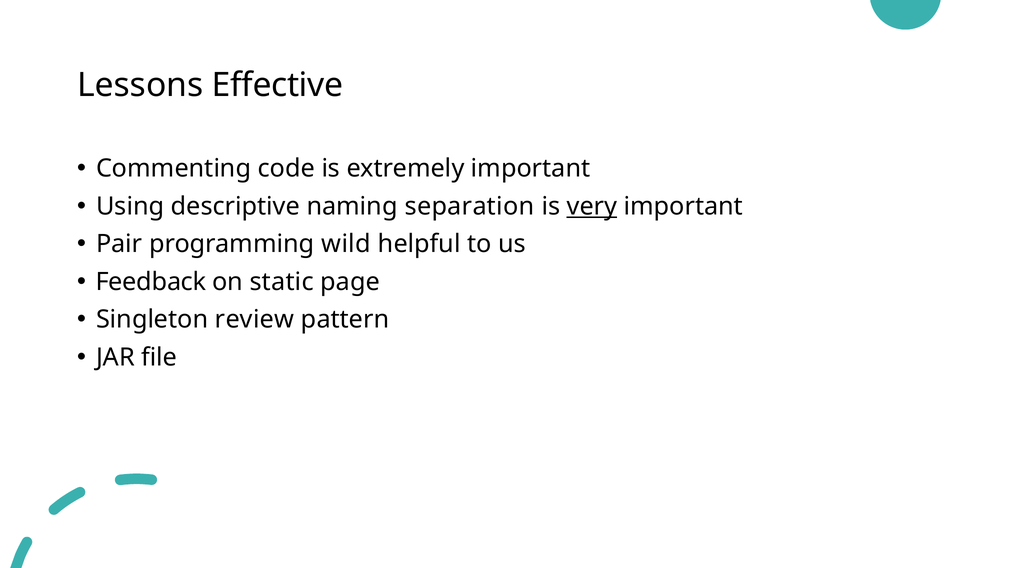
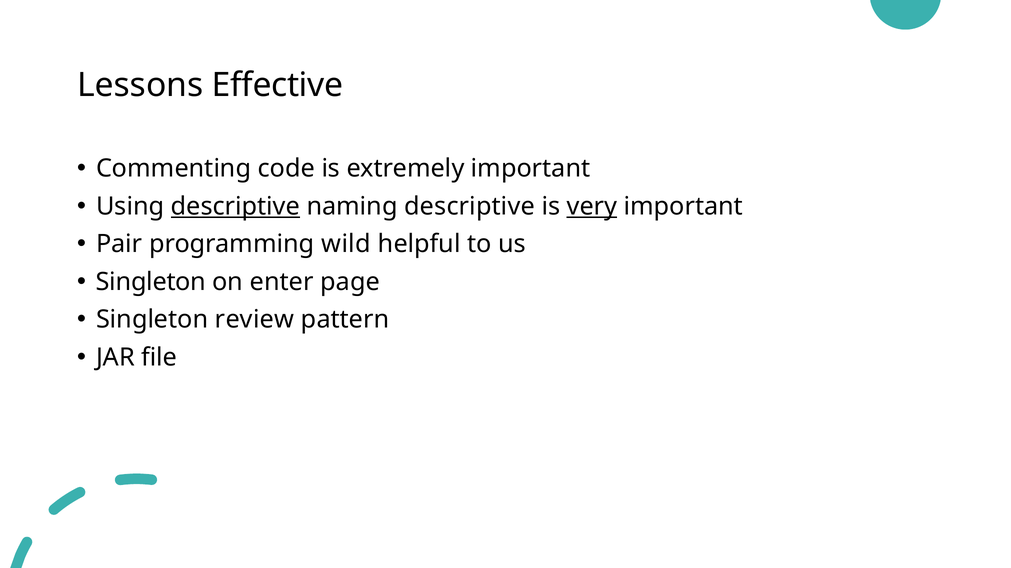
descriptive underline: none -> present (235, 207)
naming separation: separation -> descriptive (470, 207)
Feedback: Feedback -> Singleton (151, 282)
static: static -> enter (282, 282)
